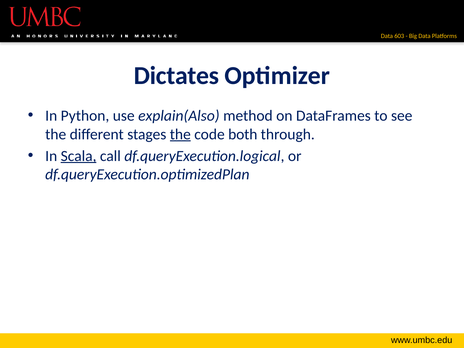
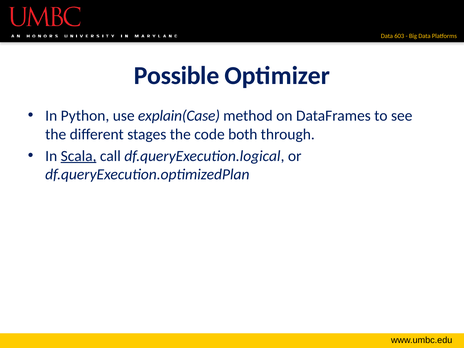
Dictates: Dictates -> Possible (177, 76)
explain(Also: explain(Also -> explain(Case (179, 116)
the underline: present -> none (180, 134)
